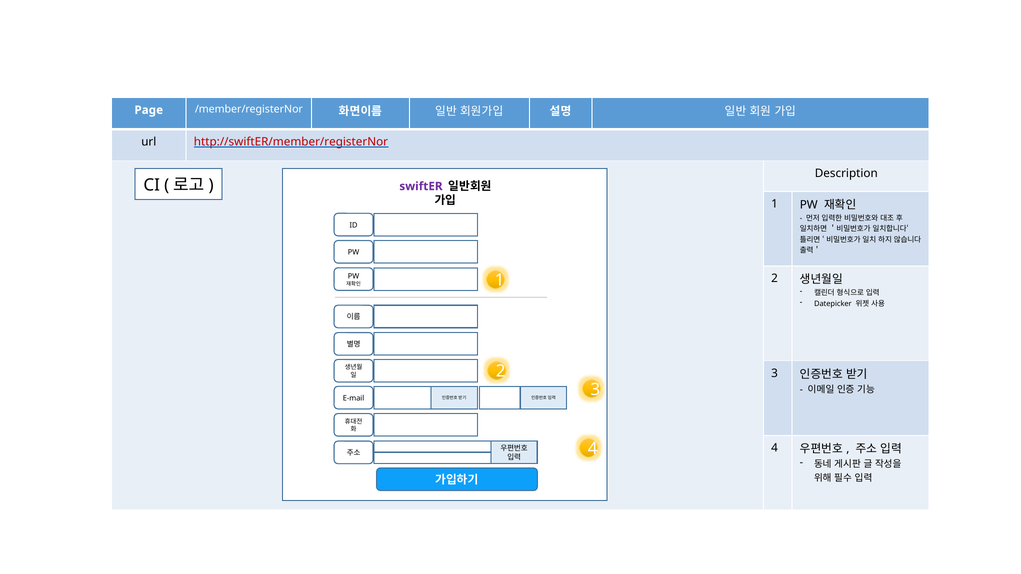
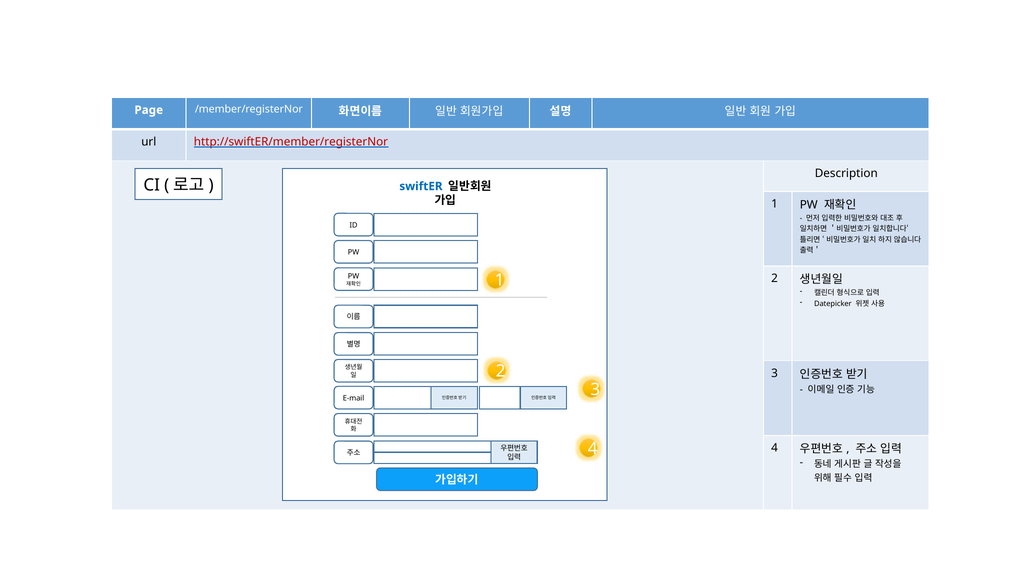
swiftER colour: purple -> blue (421, 186)
